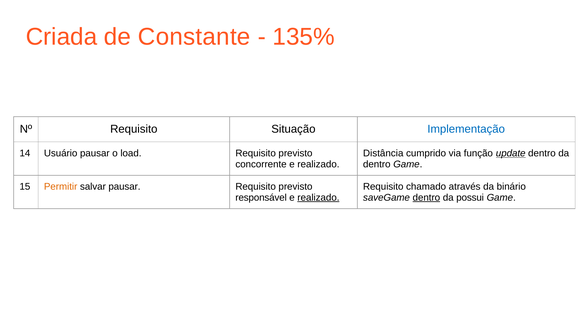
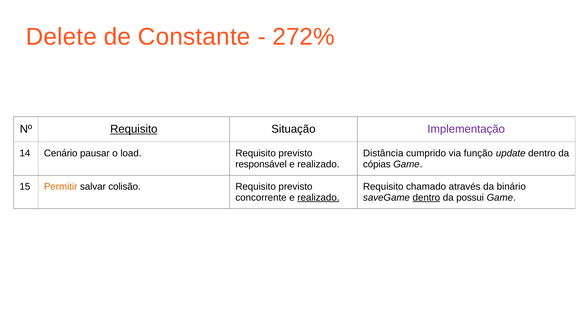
Criada: Criada -> Delete (61, 37)
135%: 135% -> 272% (304, 37)
Requisito underline: none -> present (134, 129)
Implementação colour: blue -> purple (466, 129)
Usuário: Usuário -> Cenário (61, 153)
update underline: present -> none (511, 153)
concorrente: concorrente -> responsável (261, 164)
dentro: dentro -> cópias (377, 164)
salvar pausar: pausar -> colisão (124, 187)
responsável: responsável -> concorrente (261, 198)
